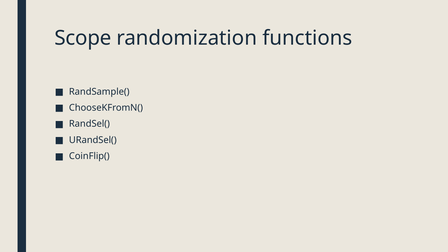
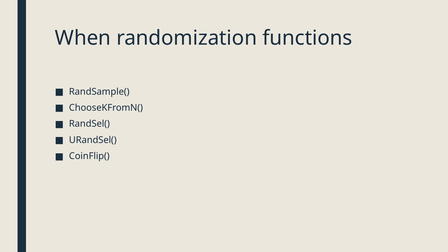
Scope: Scope -> When (83, 38)
